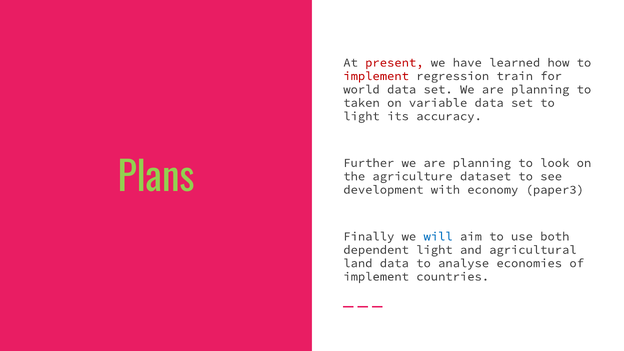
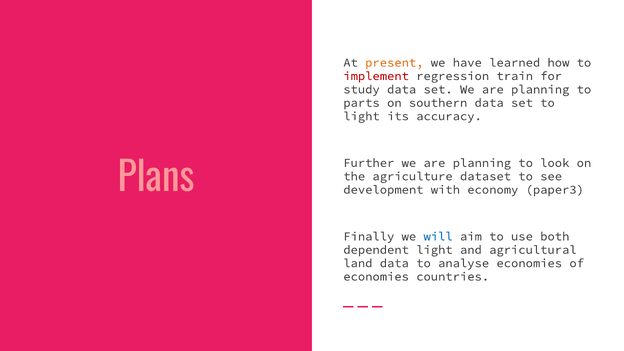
present colour: red -> orange (394, 63)
world: world -> study (362, 89)
taken: taken -> parts (362, 103)
variable: variable -> southern (438, 103)
Plans colour: light green -> pink (156, 178)
implement: implement -> economies (376, 277)
